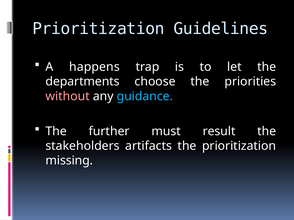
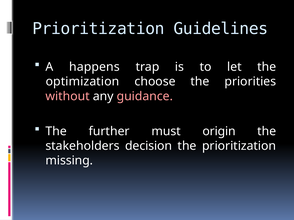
departments: departments -> optimization (82, 82)
guidance colour: light blue -> pink (145, 96)
result: result -> origin (219, 132)
artifacts: artifacts -> decision (149, 146)
